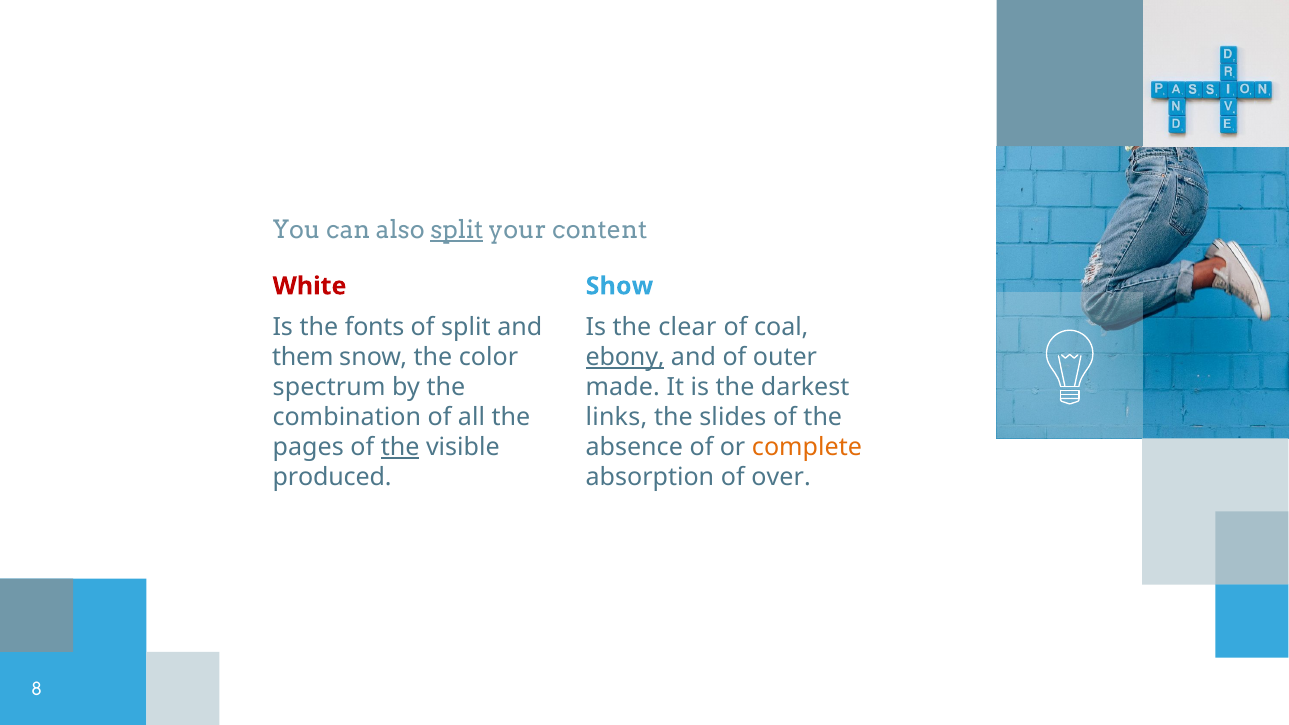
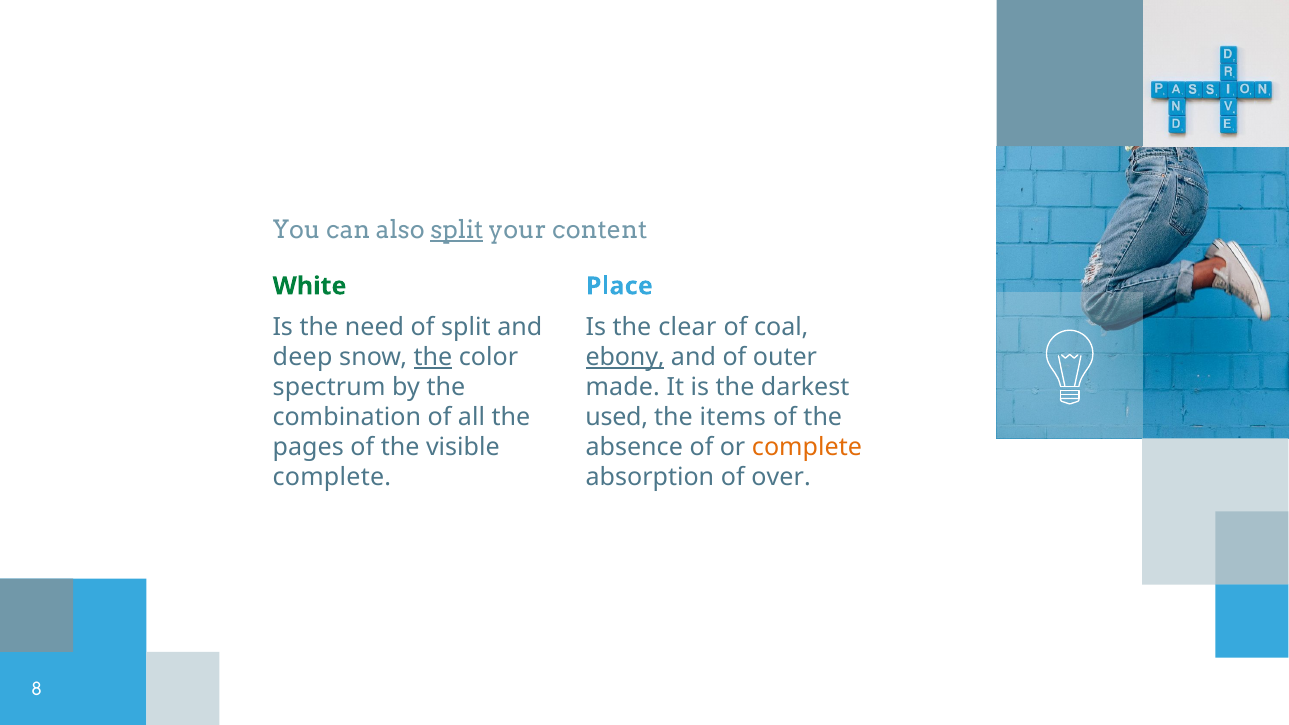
White colour: red -> green (310, 286)
Show: Show -> Place (619, 286)
fonts: fonts -> need (374, 327)
them: them -> deep (303, 357)
the underline: none -> present (433, 357)
links: links -> used (617, 417)
slides: slides -> items (733, 417)
the underline: present -> none (400, 447)
produced: produced -> complete (332, 477)
